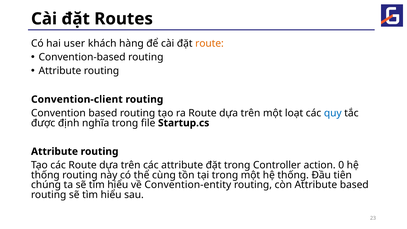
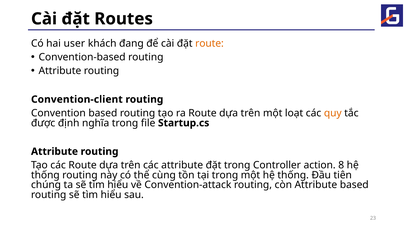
hàng: hàng -> đang (131, 43)
quy colour: blue -> orange (333, 113)
0: 0 -> 8 (341, 165)
Convention-entity: Convention-entity -> Convention-attack (188, 185)
